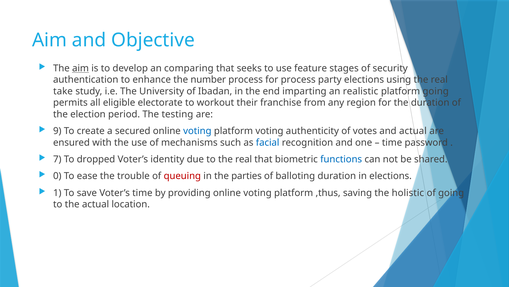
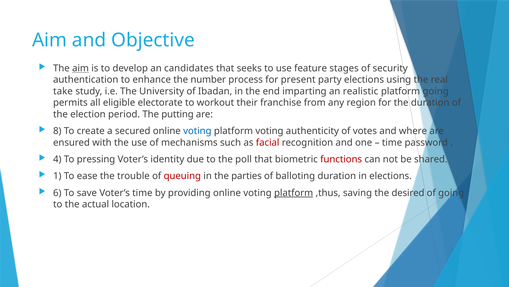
comparing: comparing -> candidates (189, 68)
for process: process -> present (298, 80)
testing: testing -> putting (178, 114)
9: 9 -> 8 (57, 131)
and actual: actual -> where (413, 131)
facial colour: blue -> red (268, 142)
7: 7 -> 4 (57, 159)
dropped: dropped -> pressing (96, 159)
to the real: real -> poll (244, 159)
functions colour: blue -> red (341, 159)
0: 0 -> 1 (57, 176)
1: 1 -> 6 (57, 192)
platform underline: none -> present (294, 192)
holistic: holistic -> desired (408, 192)
